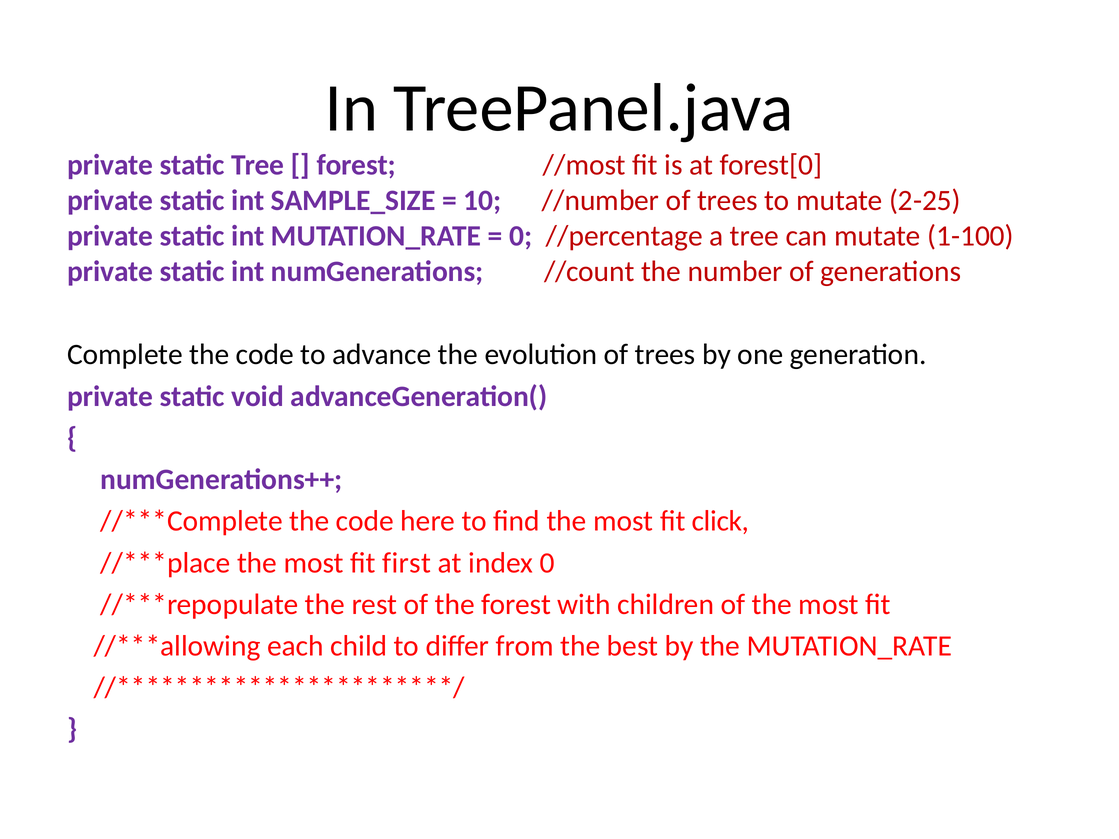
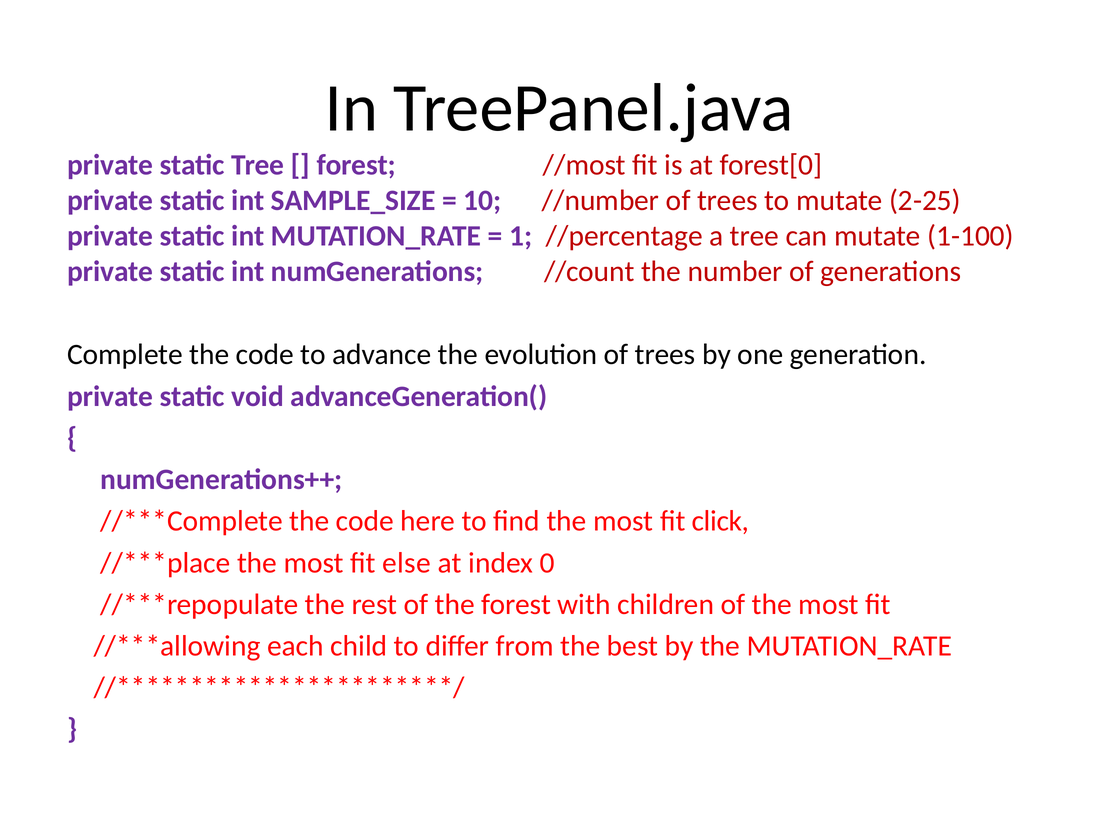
0: 0 -> 1 (521, 236)
first: first -> else (407, 563)
